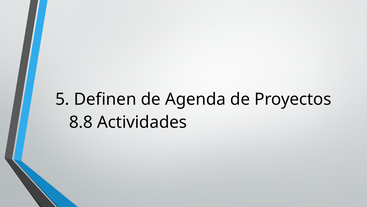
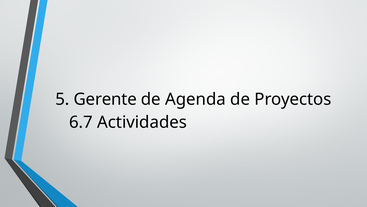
Definen: Definen -> Gerente (105, 99)
8.8: 8.8 -> 6.7 (81, 122)
